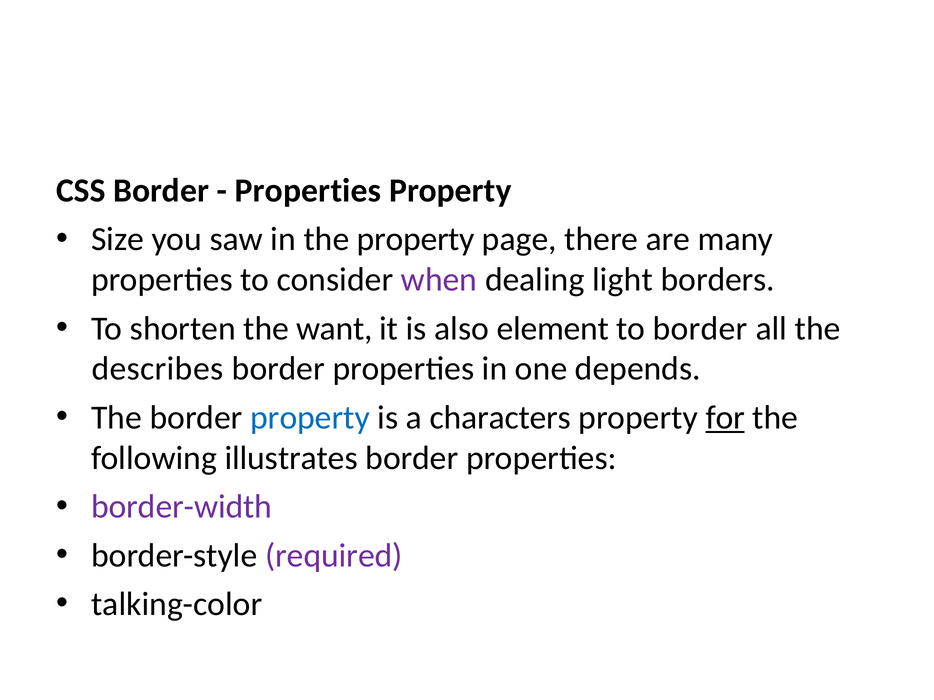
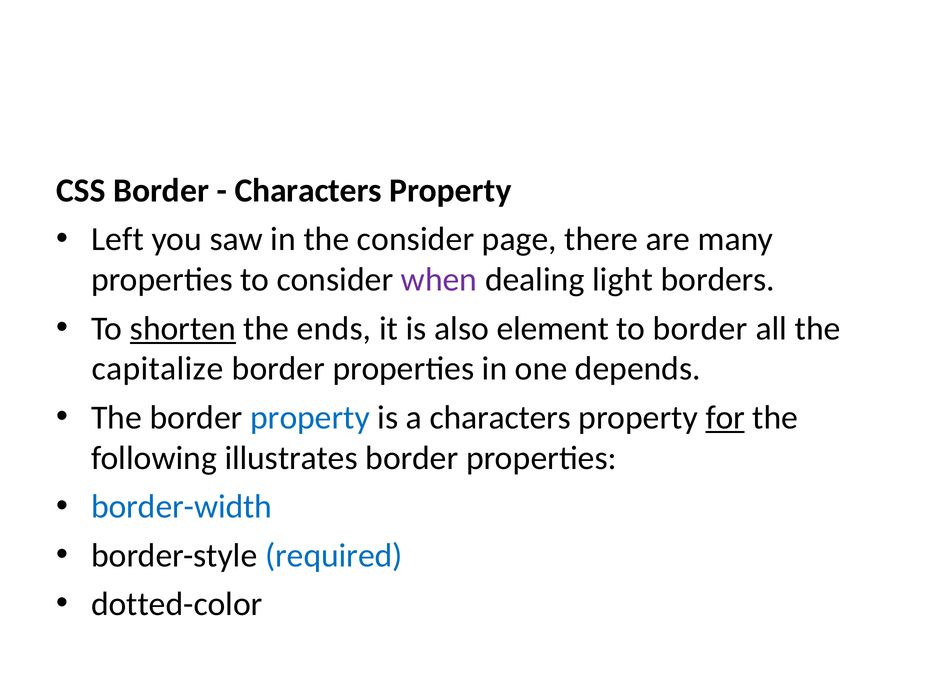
Properties: Properties -> Characters (308, 191)
Size: Size -> Left (117, 239)
the property: property -> consider (416, 239)
shorten underline: none -> present (183, 329)
want: want -> ends (334, 329)
describes: describes -> capitalize (157, 369)
border-width colour: purple -> blue (182, 507)
required colour: purple -> blue (334, 556)
talking-color: talking-color -> dotted-color (177, 605)
